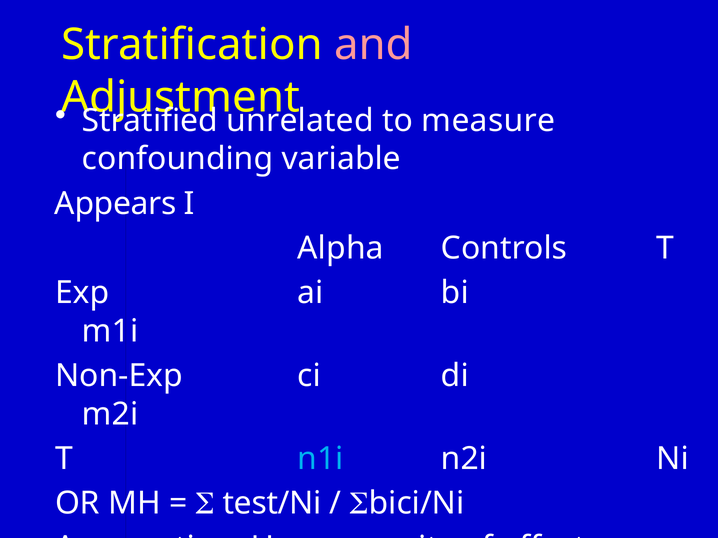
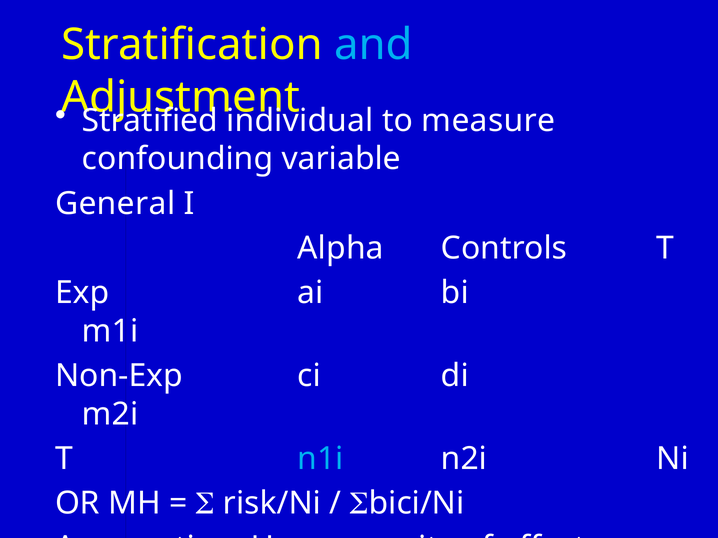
and colour: pink -> light blue (373, 45)
unrelated: unrelated -> individual (300, 121)
Appears: Appears -> General (115, 204)
test/Ni: test/Ni -> risk/Ni (272, 504)
